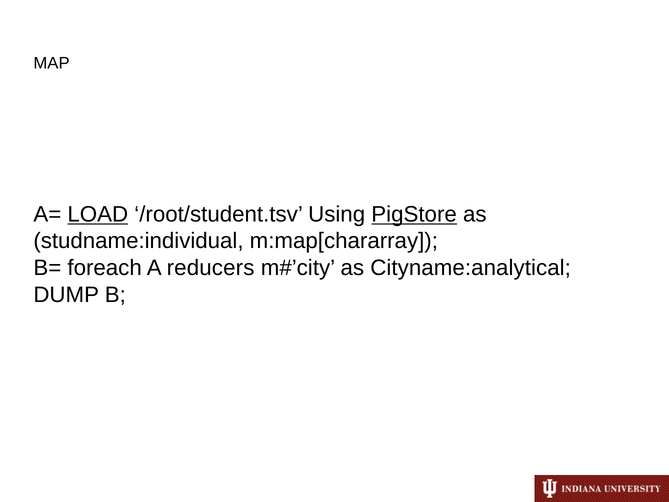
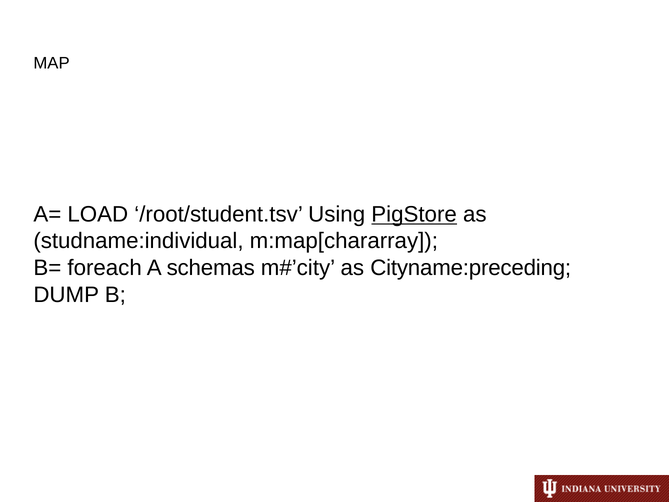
LOAD underline: present -> none (98, 214)
reducers: reducers -> schemas (211, 268)
Cityname:analytical: Cityname:analytical -> Cityname:preceding (471, 268)
